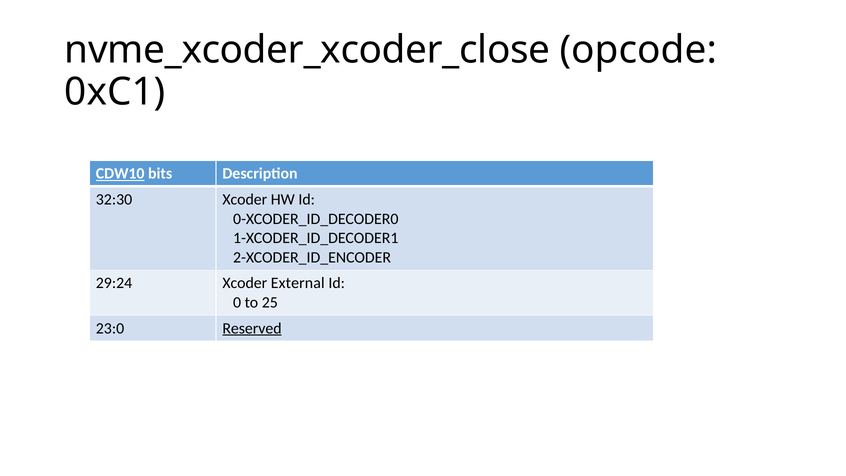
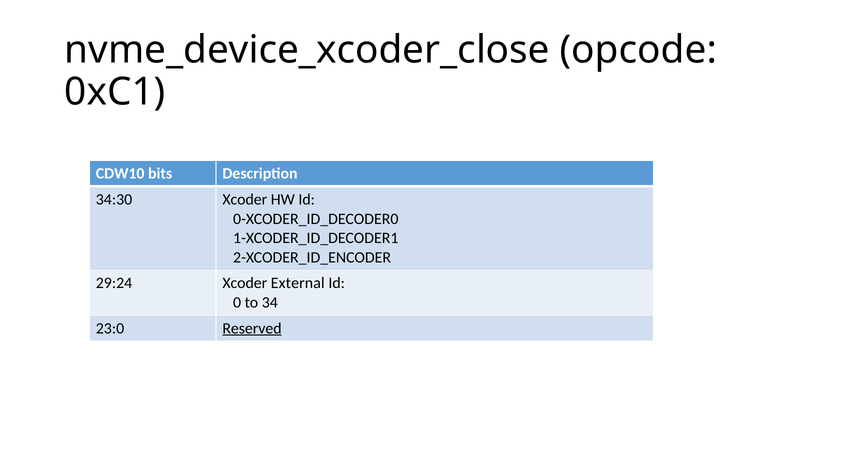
nvme_xcoder_xcoder_close: nvme_xcoder_xcoder_close -> nvme_device_xcoder_close (307, 50)
CDW10 underline: present -> none (120, 174)
32:30: 32:30 -> 34:30 (114, 199)
25: 25 -> 34 (270, 303)
